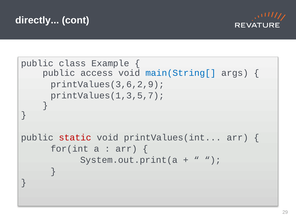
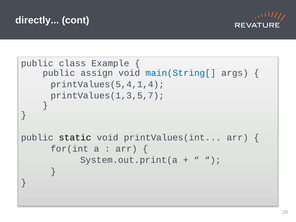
access: access -> assign (97, 73)
printValues(3,6,2,9: printValues(3,6,2,9 -> printValues(5,4,1,4 (107, 84)
static colour: red -> black (75, 137)
